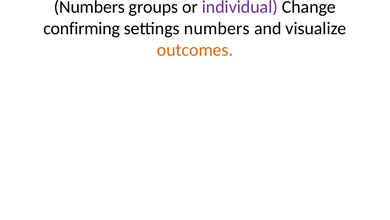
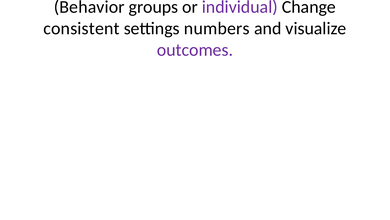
Numbers: Numbers -> Behavior (89, 7)
confirming: confirming -> consistent (82, 28)
outcomes colour: orange -> purple (195, 50)
